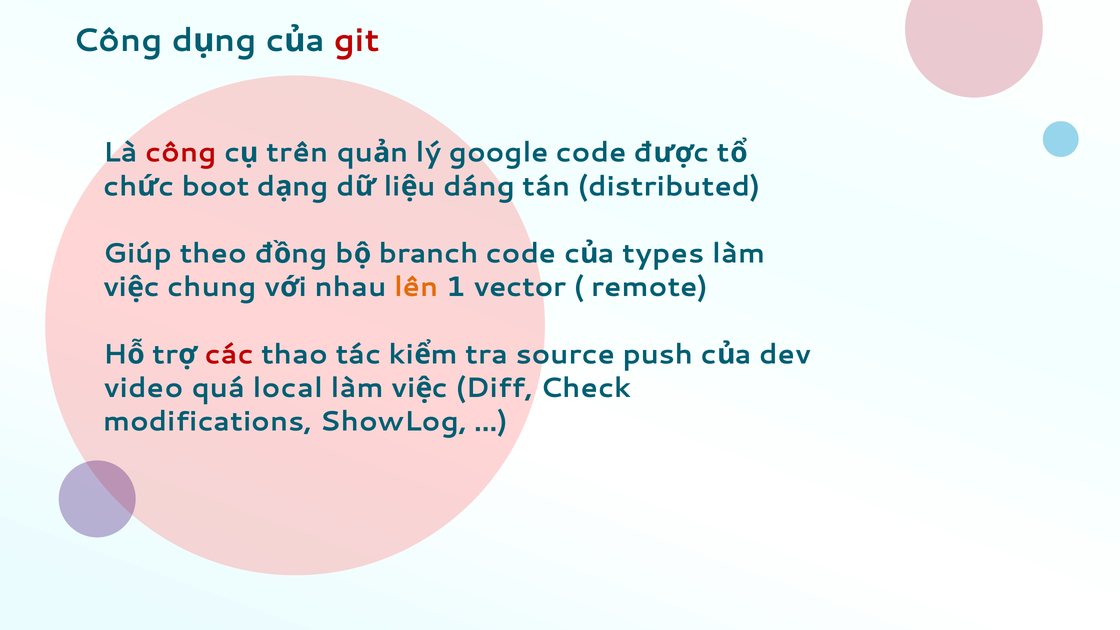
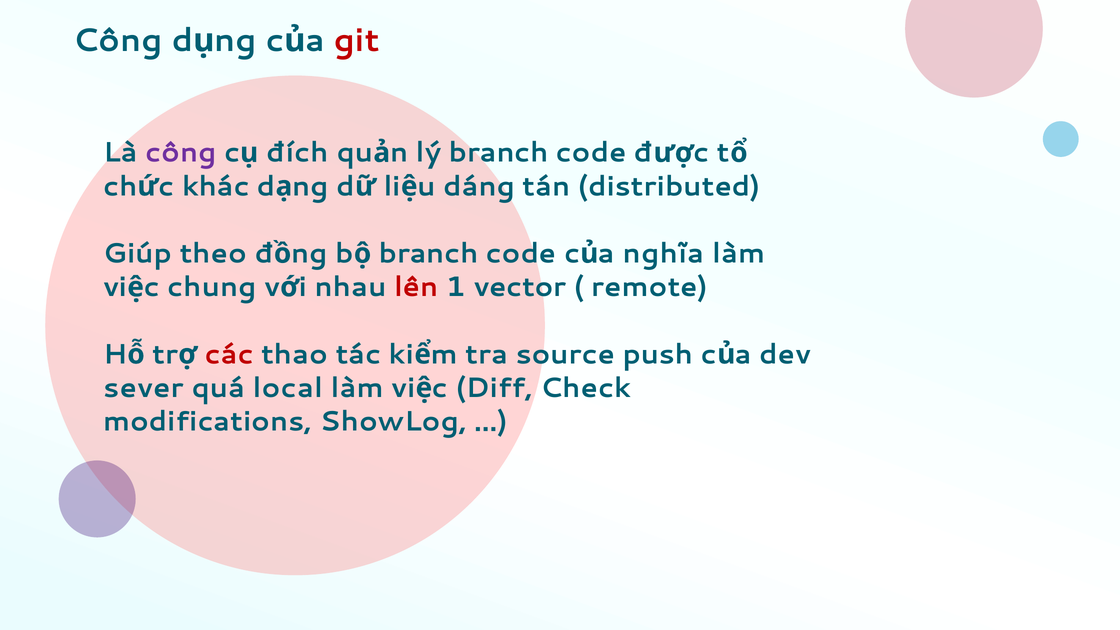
công colour: red -> purple (181, 153)
trên: trên -> đích (297, 153)
lý google: google -> branch (499, 153)
boot: boot -> khác (216, 186)
types: types -> nghĩa (663, 254)
lên colour: orange -> red (416, 287)
video: video -> sever (143, 388)
